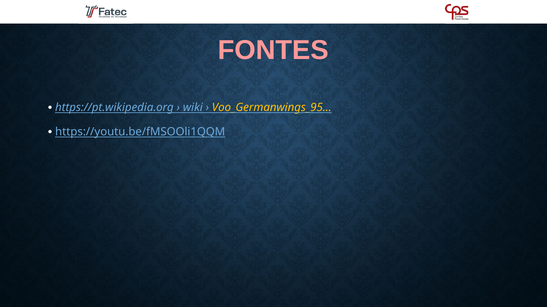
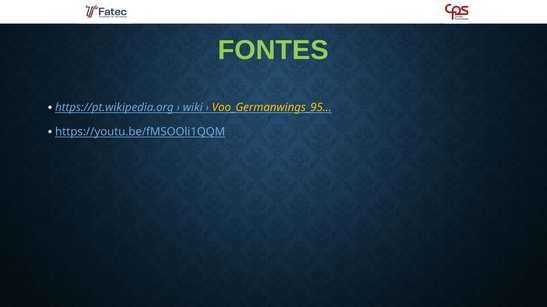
FONTES colour: pink -> light green (273, 50)
